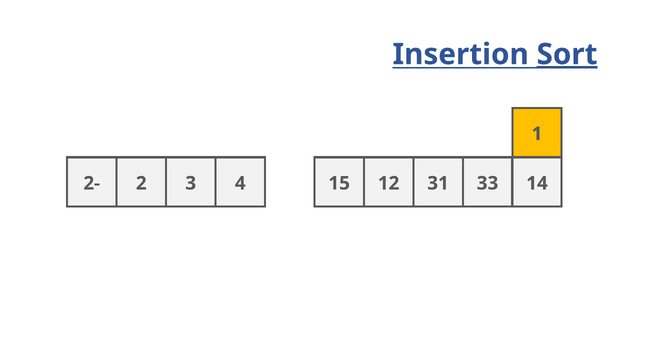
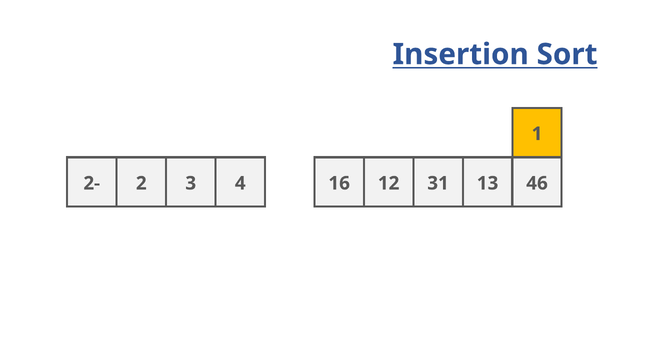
Sort underline: present -> none (567, 54)
15: 15 -> 16 (339, 183)
33: 33 -> 13 (488, 183)
14: 14 -> 46 (537, 183)
